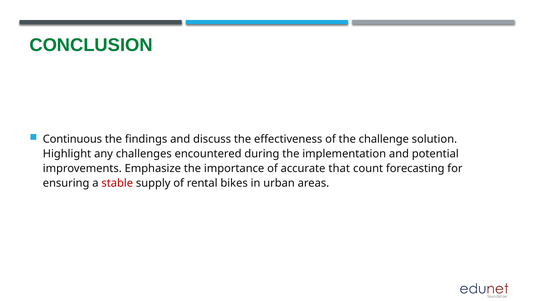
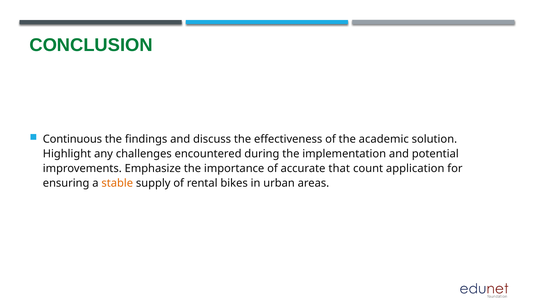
challenge: challenge -> academic (384, 139)
forecasting: forecasting -> application (415, 168)
stable colour: red -> orange (117, 183)
